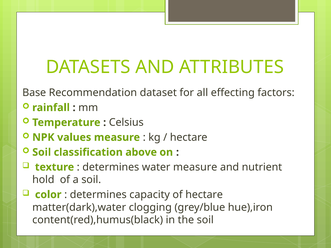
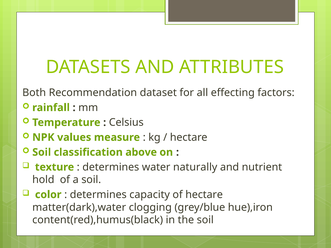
Base: Base -> Both (34, 93)
water measure: measure -> naturally (195, 167)
